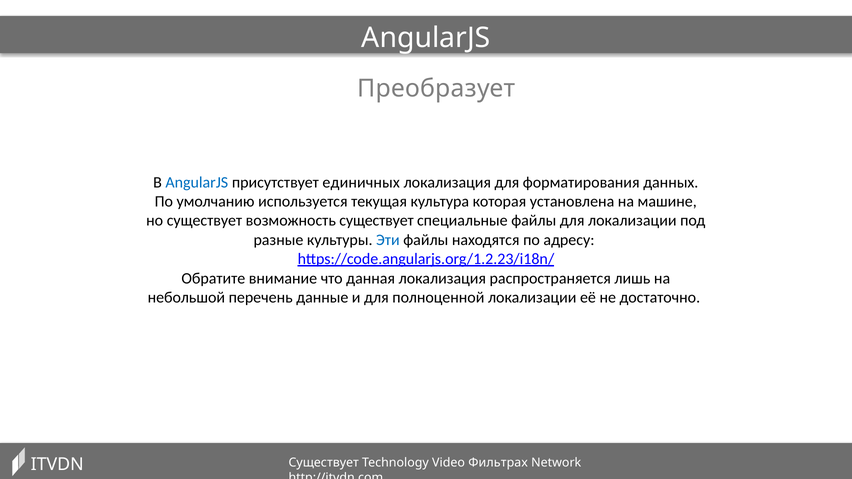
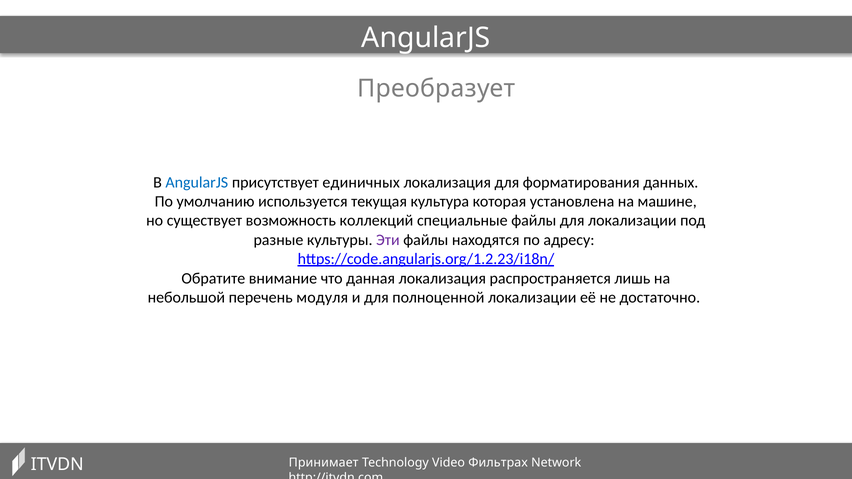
возможность существует: существует -> коллекций (376, 221)
Эти colour: blue -> purple (388, 240)
данные: данные -> модуля (322, 298)
Существует: Существует -> Принимает (324, 463)
